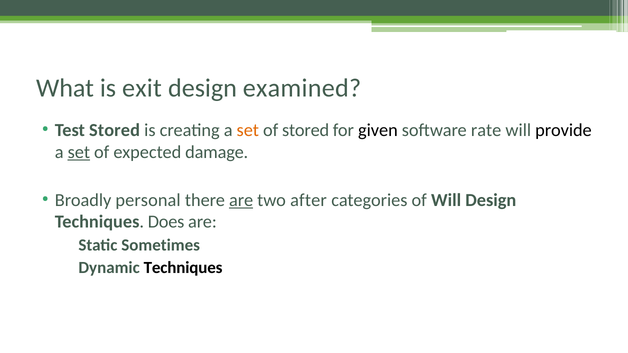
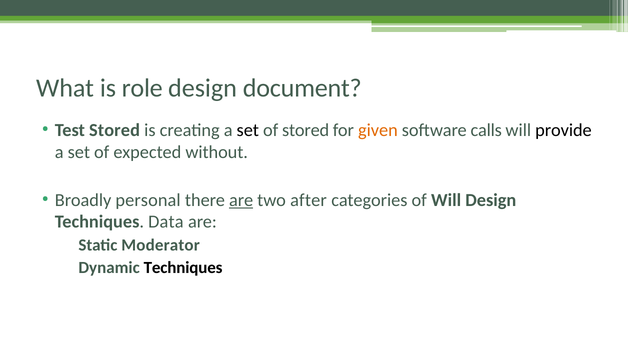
exit: exit -> role (142, 88)
examined: examined -> document (302, 88)
set colour: orange -> black (248, 130)
given colour: black -> orange (378, 130)
rate: rate -> calls (486, 130)
set underline: present -> none (79, 152)
damage: damage -> without (217, 152)
Does: Does -> Data (166, 222)
Sometimes: Sometimes -> Moderator (161, 245)
